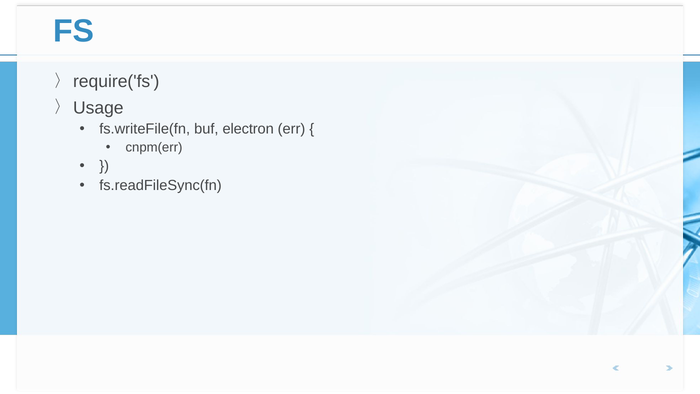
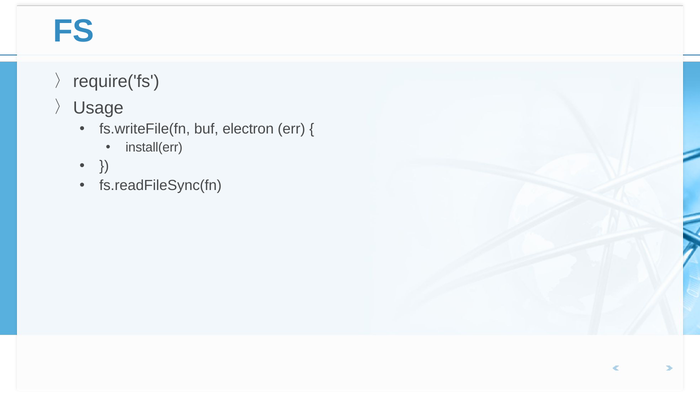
cnpm(err: cnpm(err -> install(err (154, 147)
